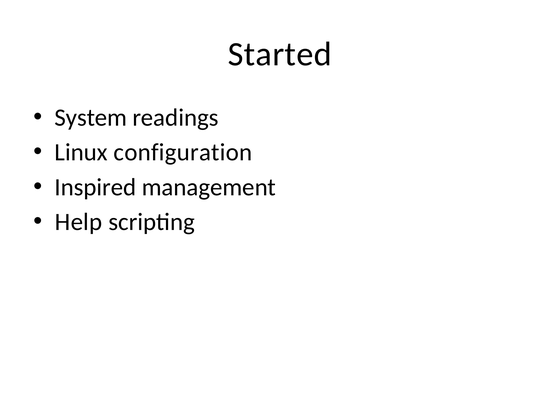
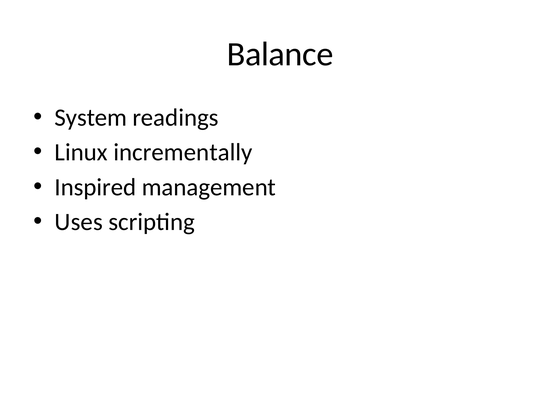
Started: Started -> Balance (280, 54)
configuration: configuration -> incrementally (183, 152)
Help: Help -> Uses (79, 222)
